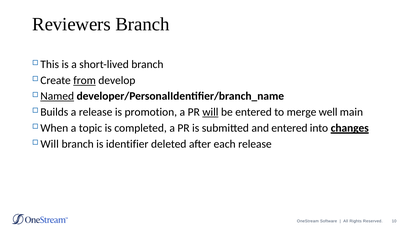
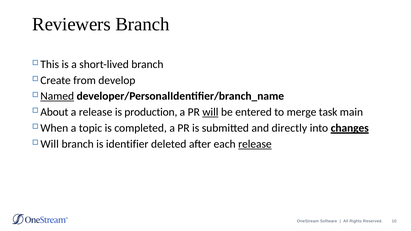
from underline: present -> none (85, 80)
Builds: Builds -> About (54, 112)
promotion: promotion -> production (151, 112)
well: well -> task (328, 112)
and entered: entered -> directly (289, 128)
release underline: none -> present (255, 144)
